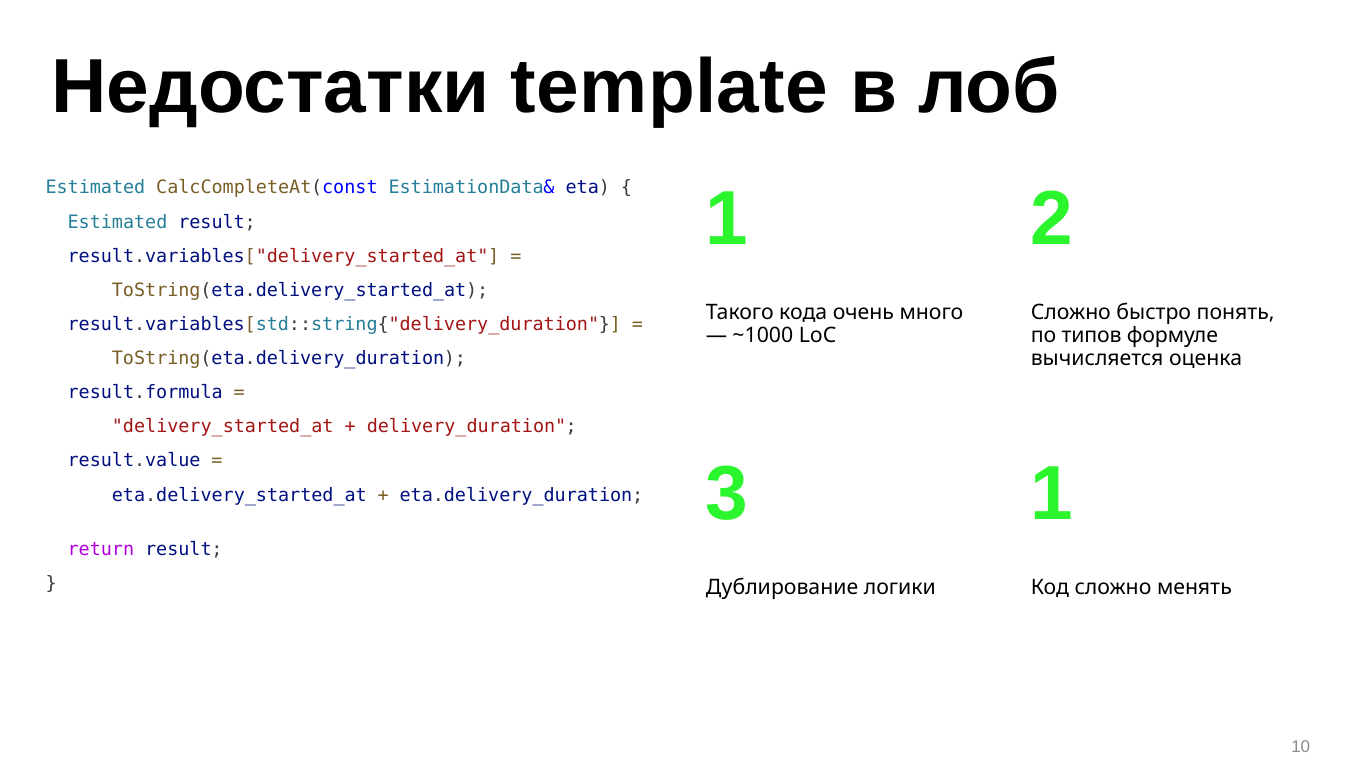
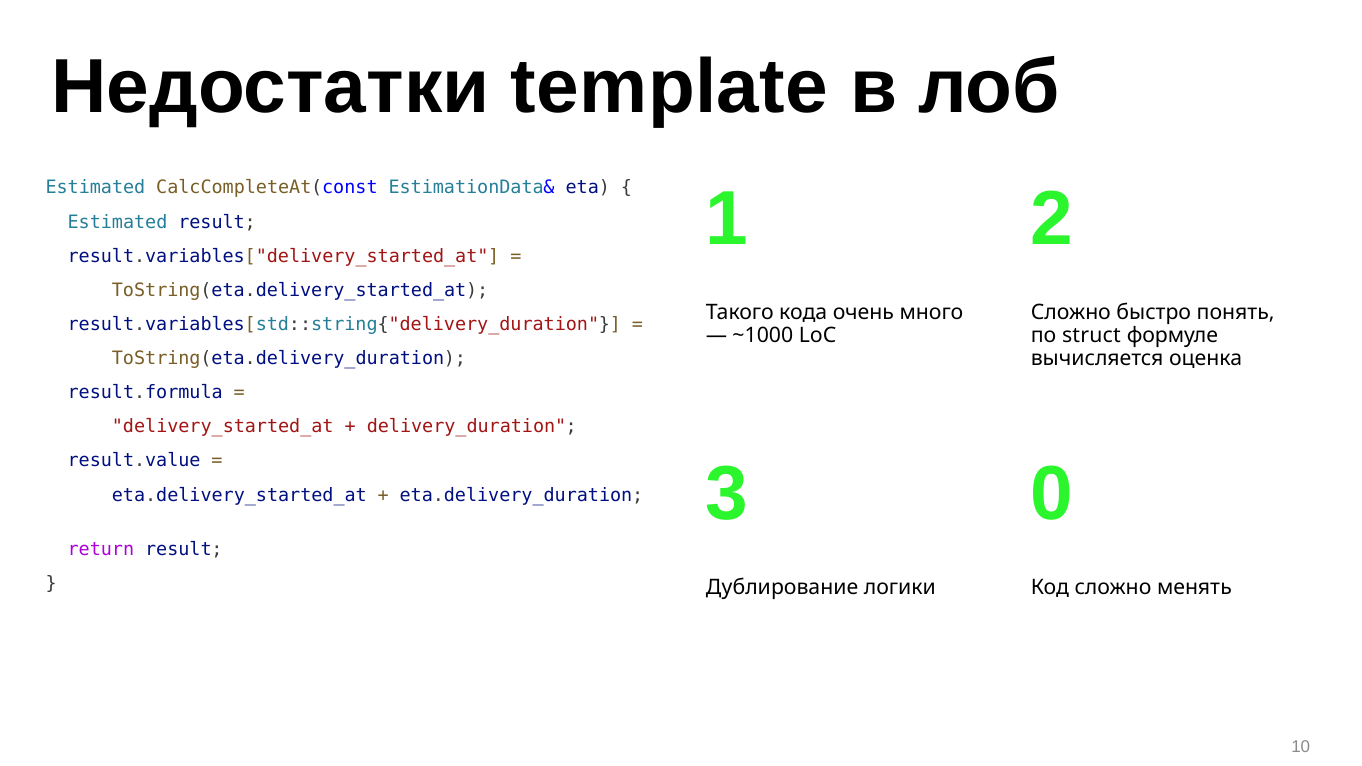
типов: типов -> struct (1091, 336)
3 1: 1 -> 0 (1052, 494)
